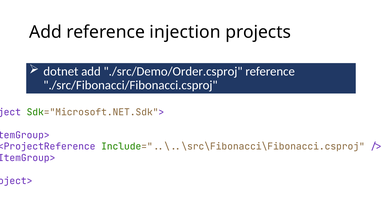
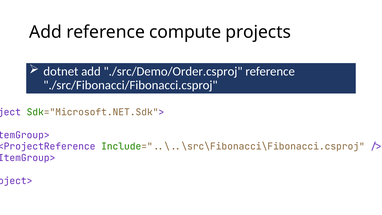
injection: injection -> compute (185, 32)
